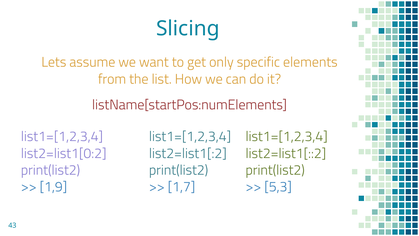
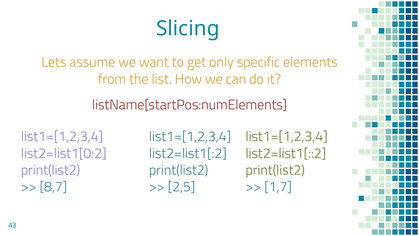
1,9: 1,9 -> 8,7 (53, 187)
1,7: 1,7 -> 2,5 (181, 187)
5,3: 5,3 -> 1,7 (278, 187)
